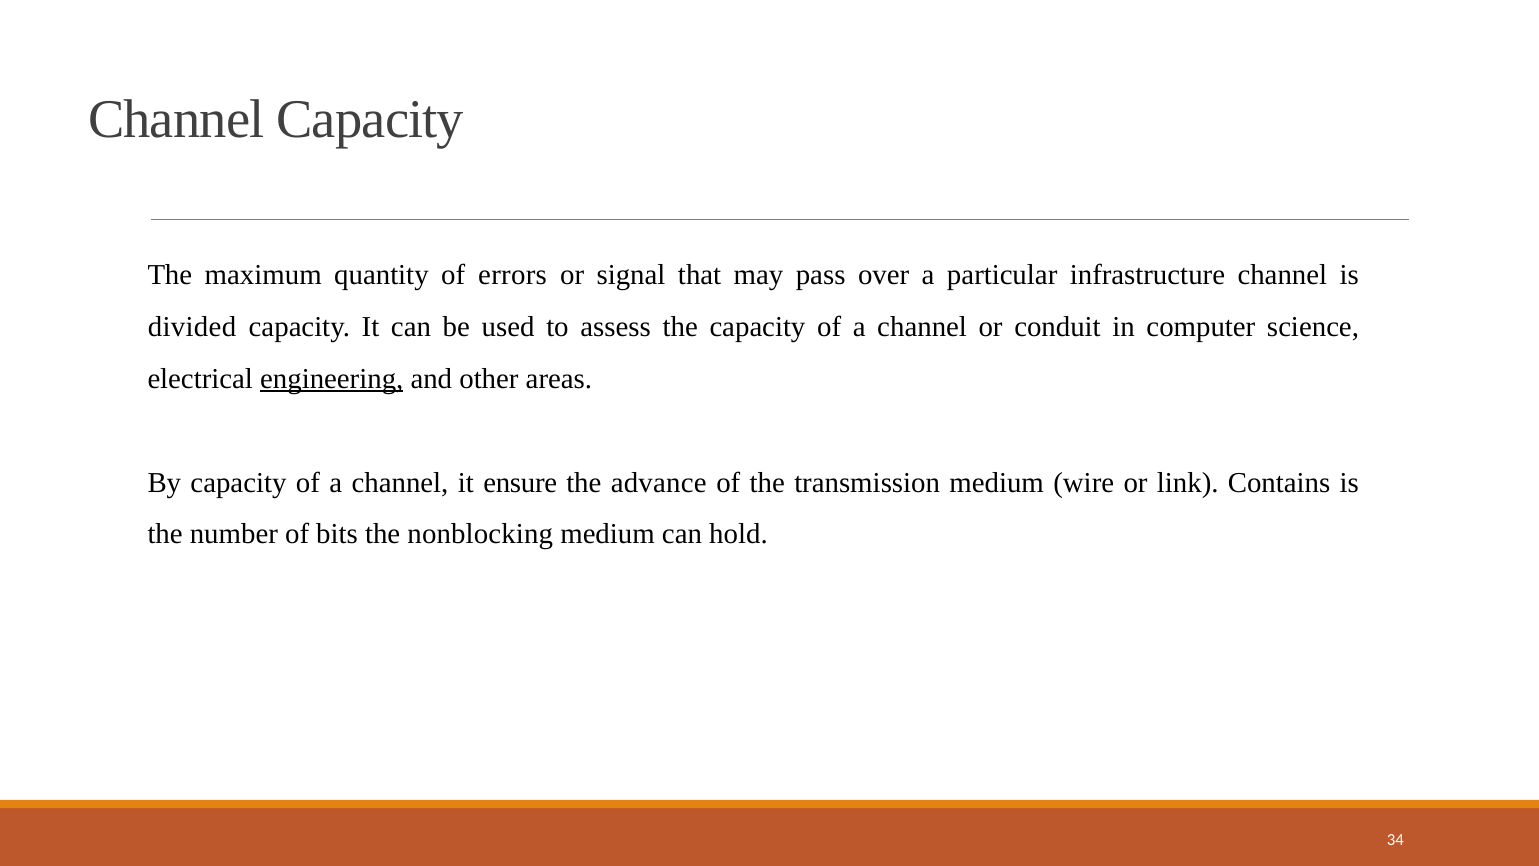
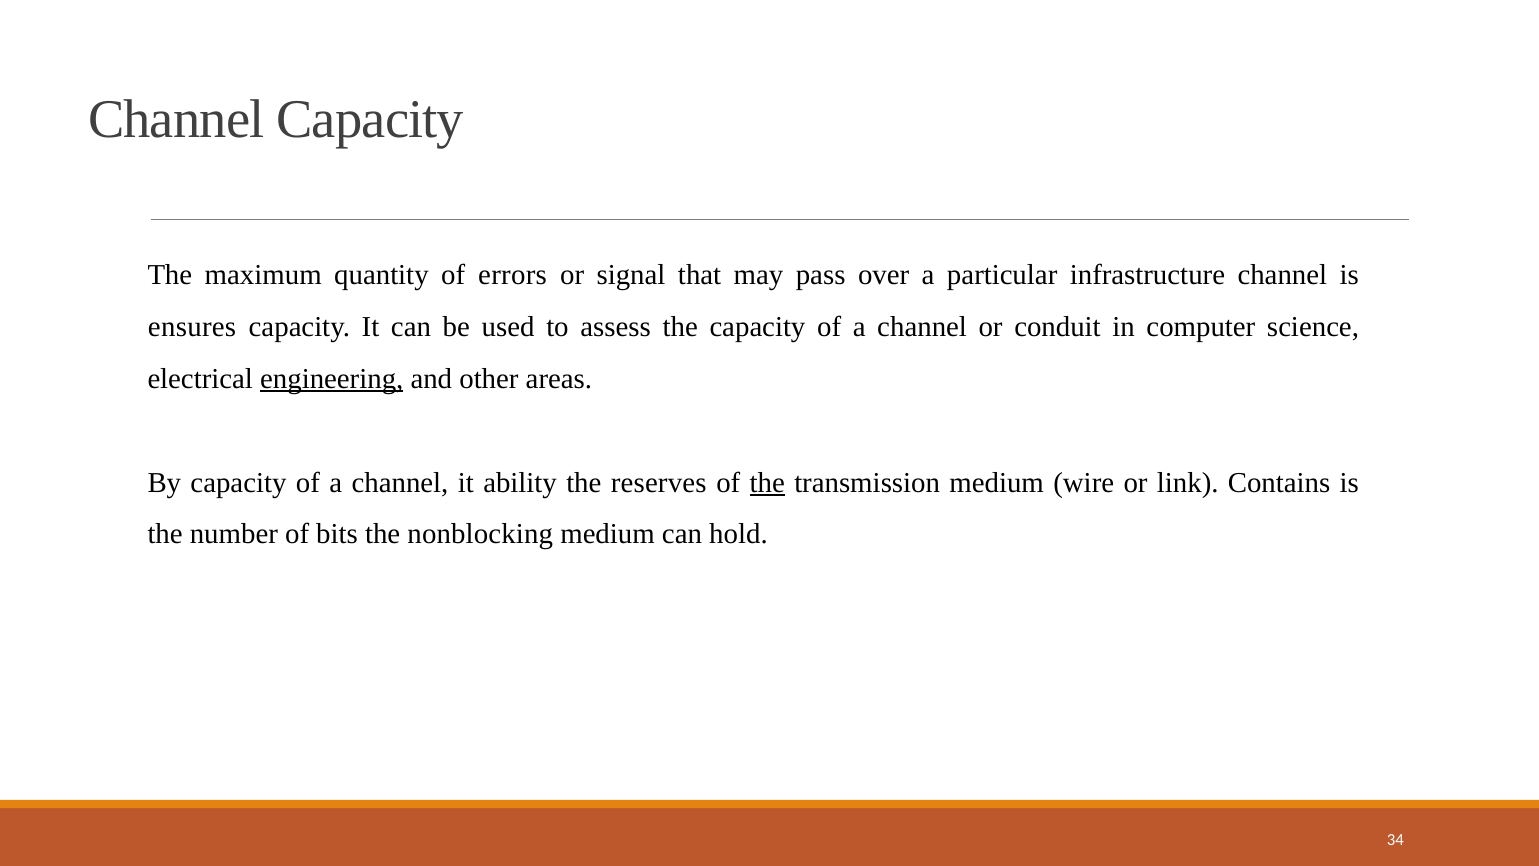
divided: divided -> ensures (192, 326)
ensure: ensure -> ability (520, 482)
advance: advance -> reserves (659, 482)
the underline: none -> present (767, 482)
